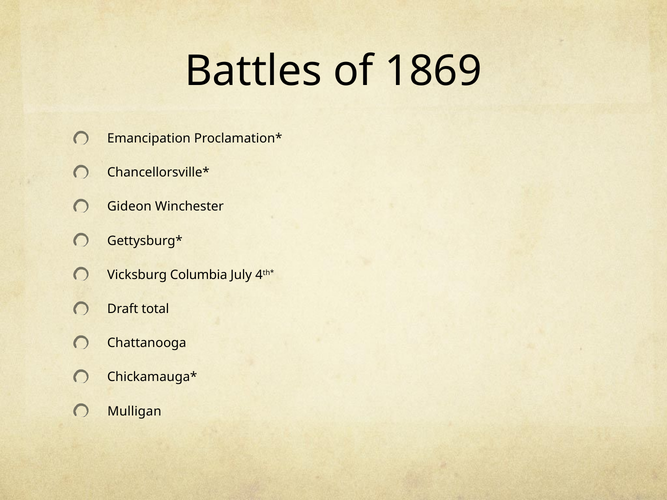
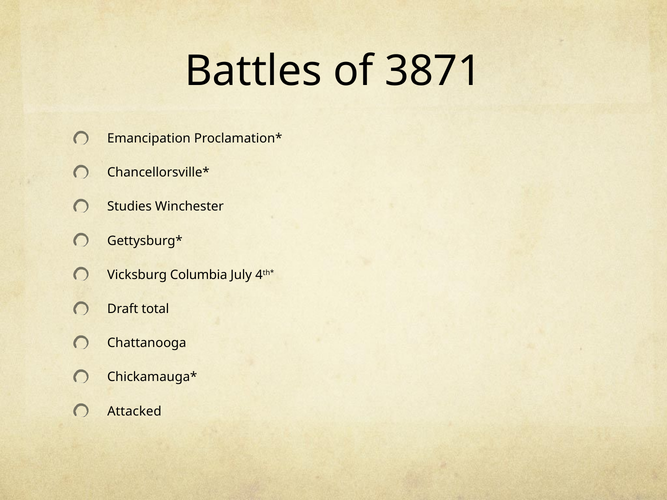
1869: 1869 -> 3871 (433, 71)
Gideon: Gideon -> Studies (129, 207)
Mulligan: Mulligan -> Attacked (134, 411)
